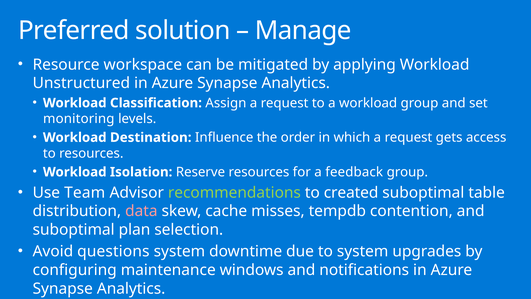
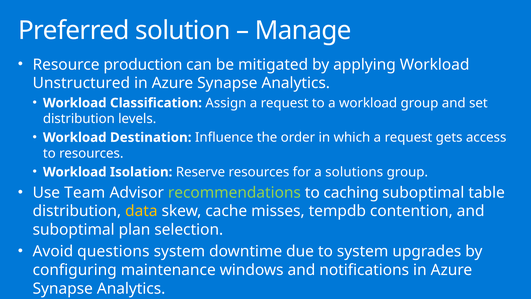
workspace: workspace -> production (143, 64)
monitoring: monitoring -> distribution (79, 119)
feedback: feedback -> solutions (354, 172)
created: created -> caching (351, 192)
data colour: pink -> yellow (141, 211)
